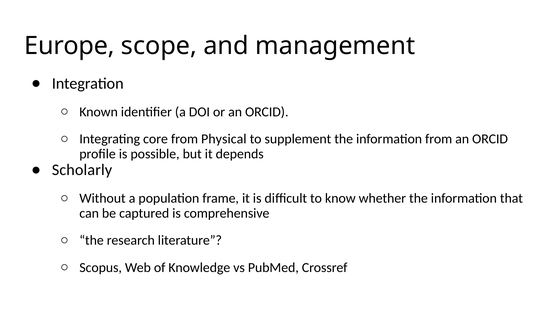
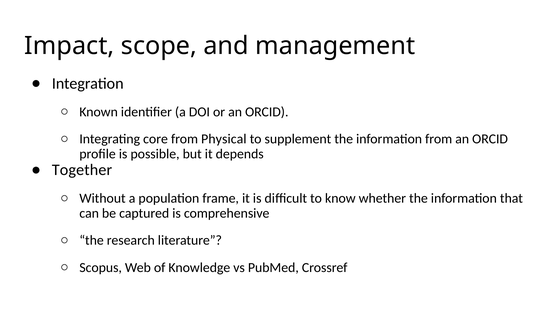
Europe: Europe -> Impact (69, 46)
Scholarly: Scholarly -> Together (82, 170)
